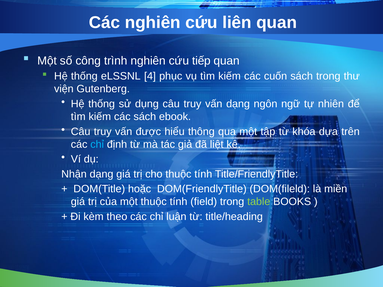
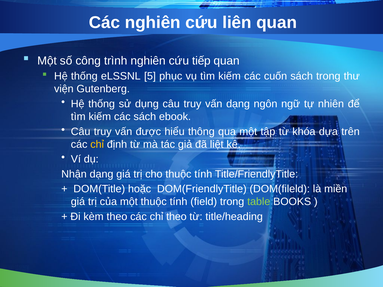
4: 4 -> 5 (150, 76)
chỉ colour: light blue -> yellow (97, 144)
chỉ luận: luận -> theo (176, 217)
